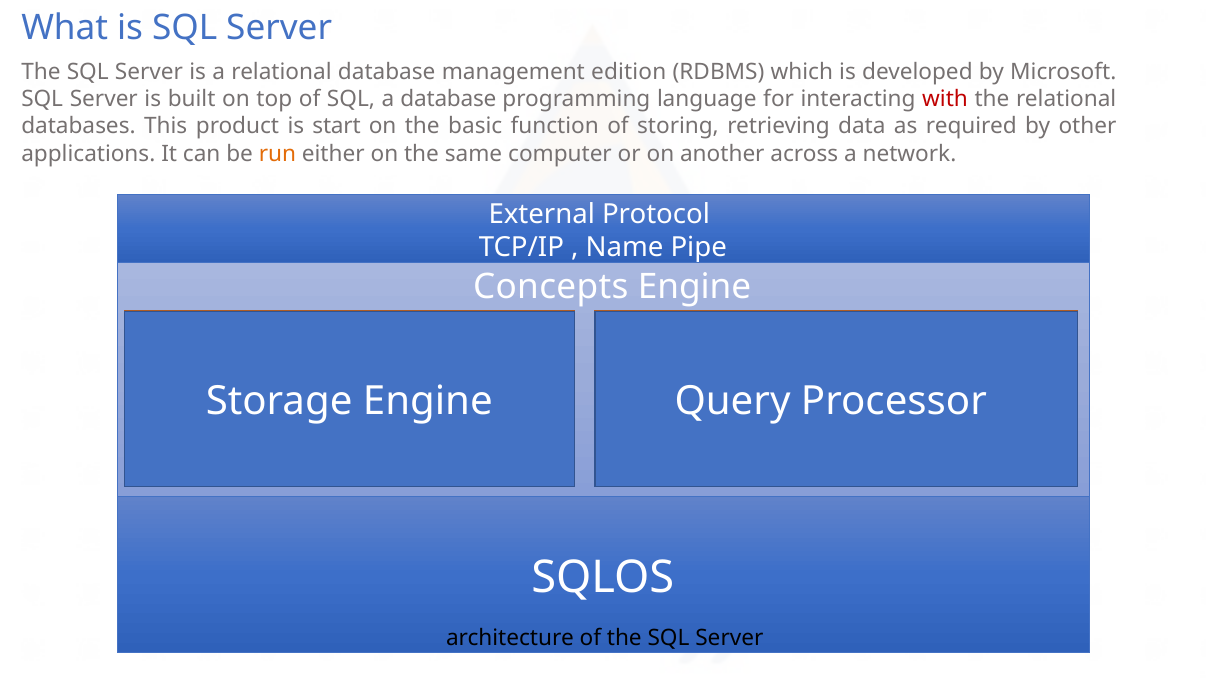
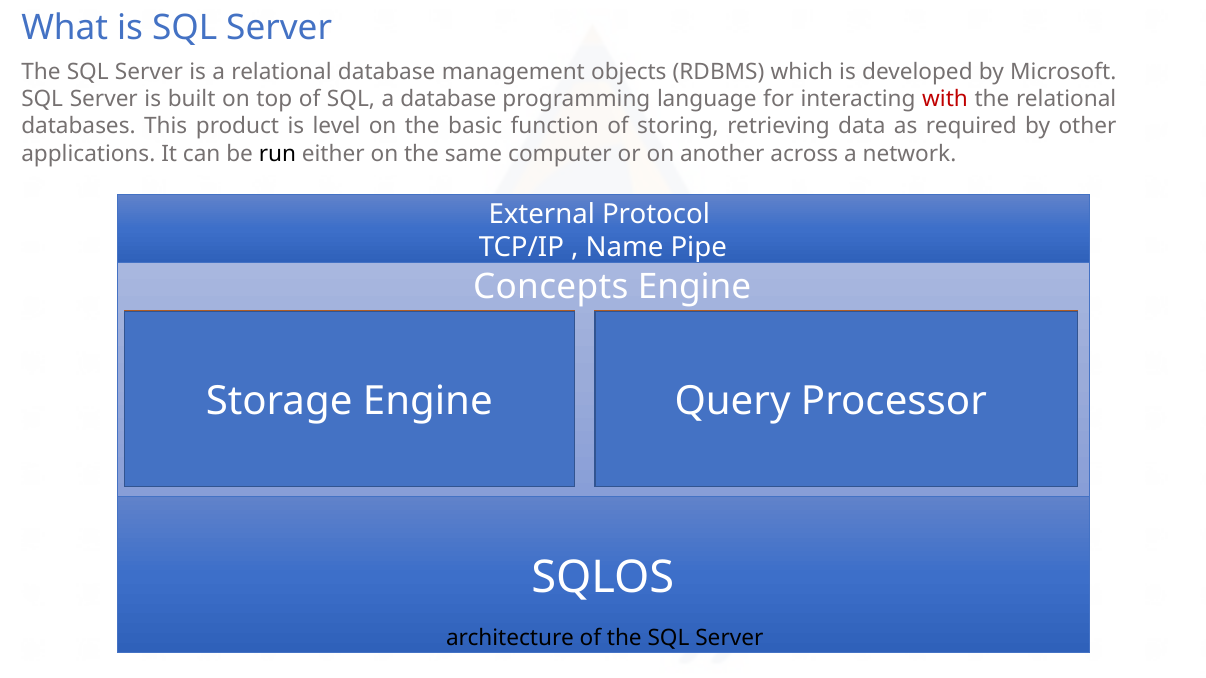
edition: edition -> objects (629, 72)
start: start -> level (337, 127)
run colour: orange -> black (277, 154)
